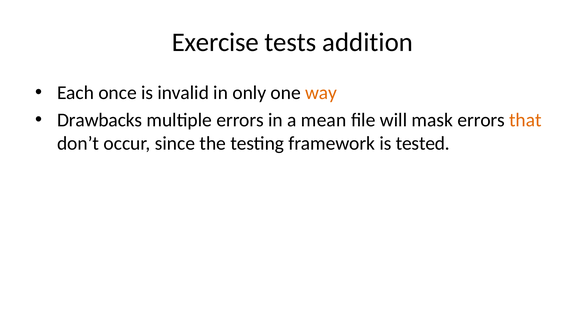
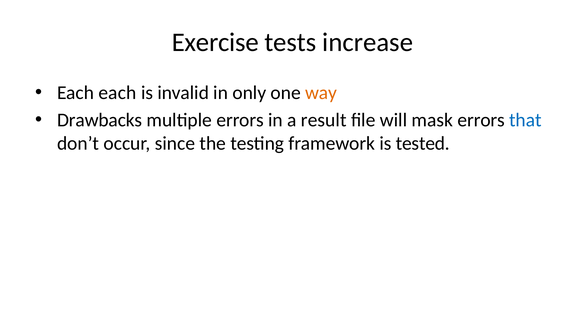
addition: addition -> increase (368, 42)
Each once: once -> each (117, 93)
mean: mean -> result (324, 120)
that colour: orange -> blue (525, 120)
